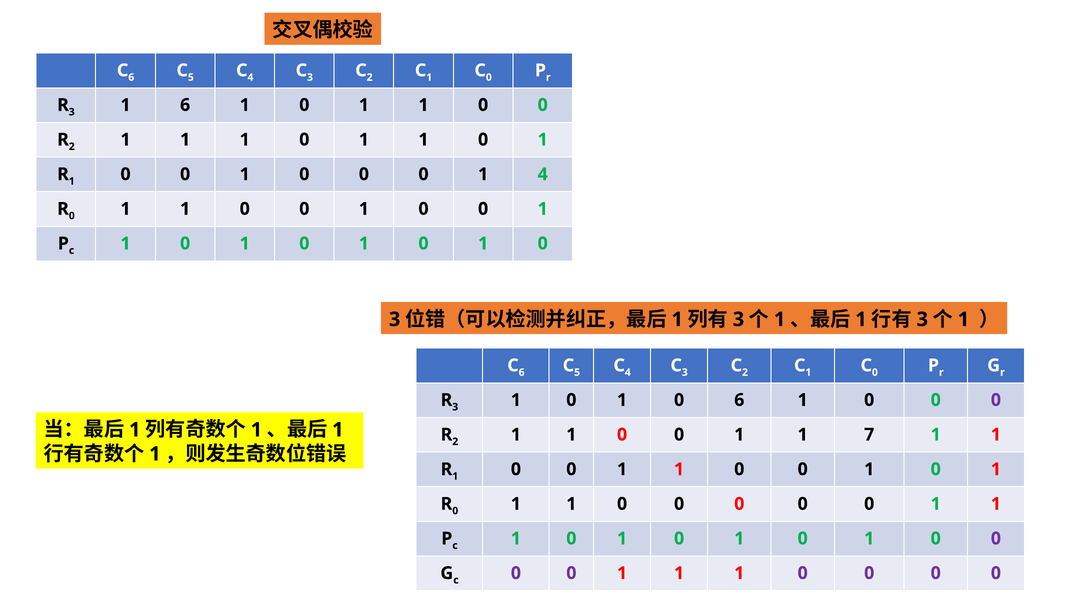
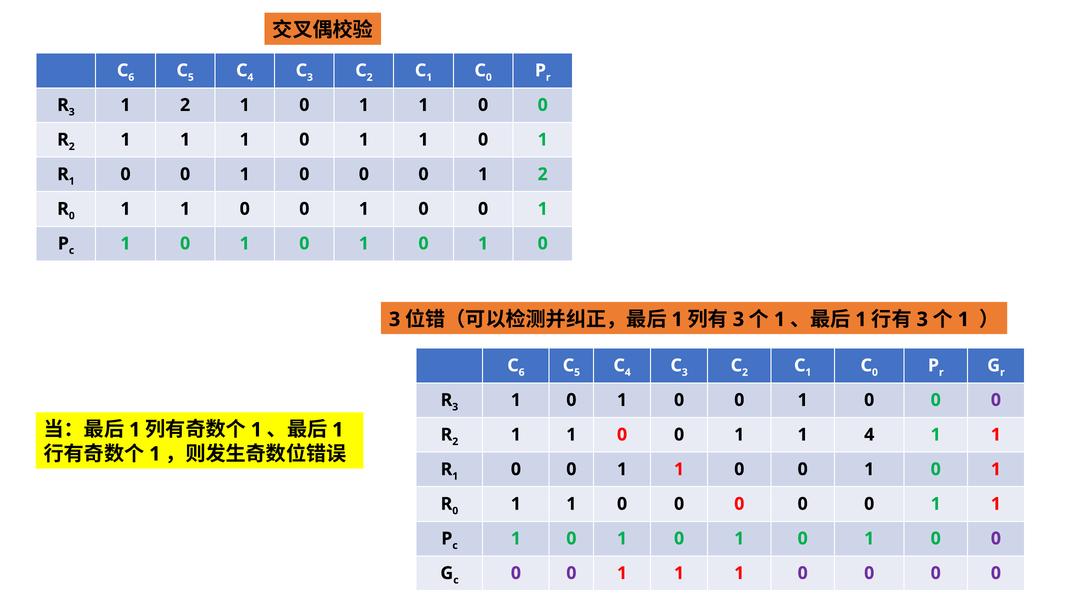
6: 6 -> 2 (185, 105)
0 1 4: 4 -> 2 (543, 174)
6: 6 -> 0 (739, 400)
1 7: 7 -> 4 (869, 434)
